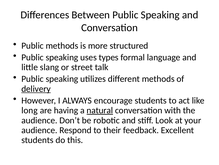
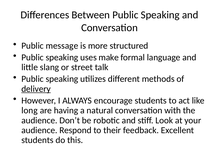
Public methods: methods -> message (62, 46)
types: types -> make (109, 57)
natural underline: present -> none (100, 110)
